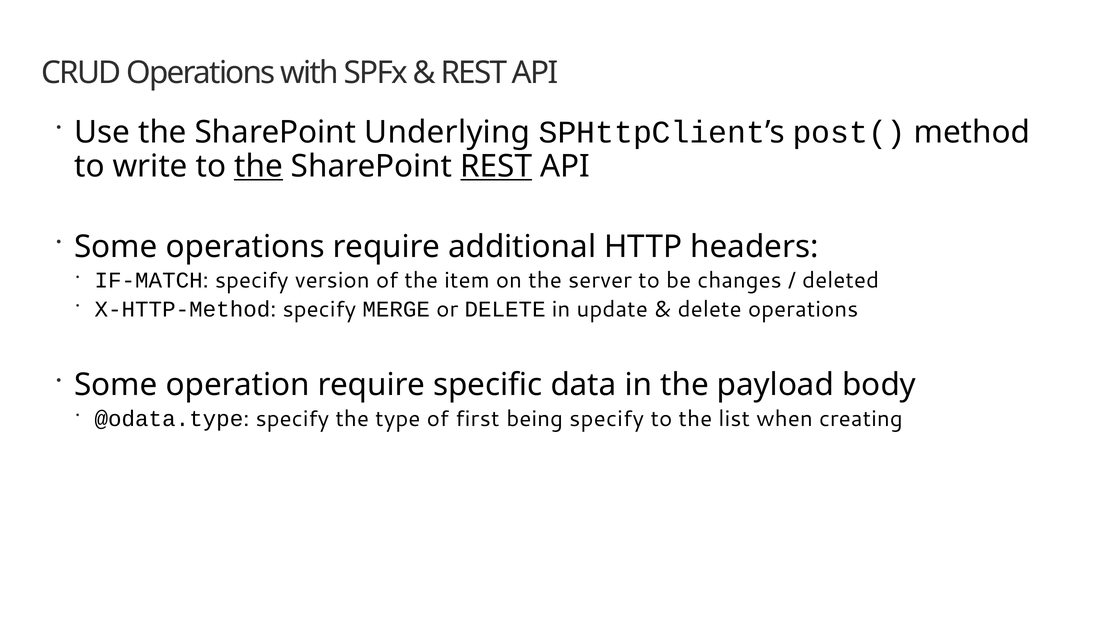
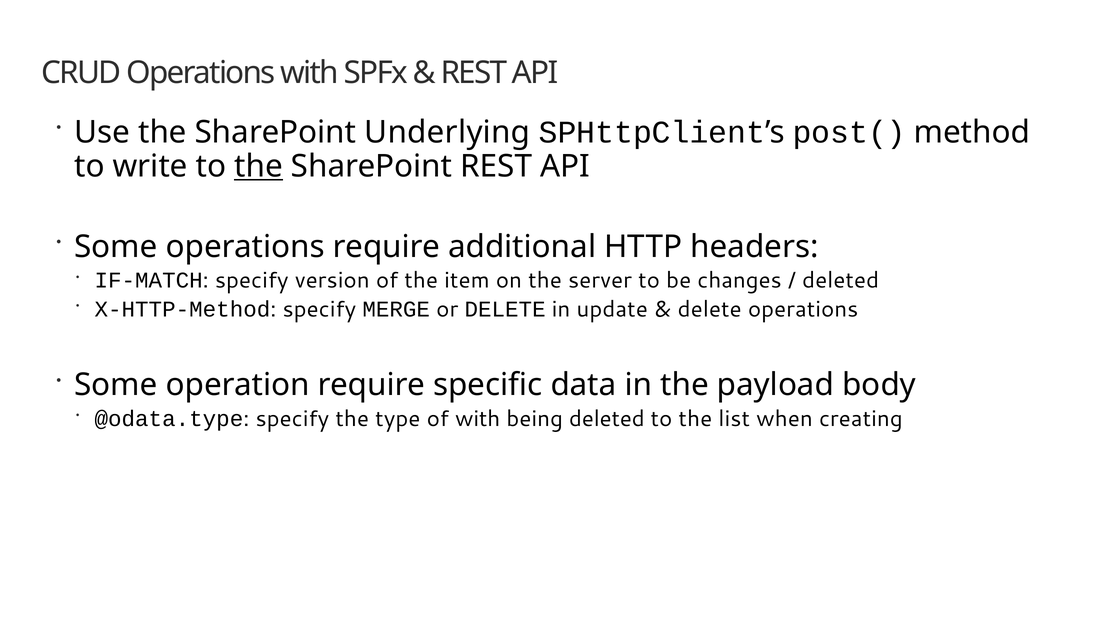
REST underline: present -> none (496, 166)
of first: first -> with (478, 419)
being specify: specify -> deleted (607, 419)
